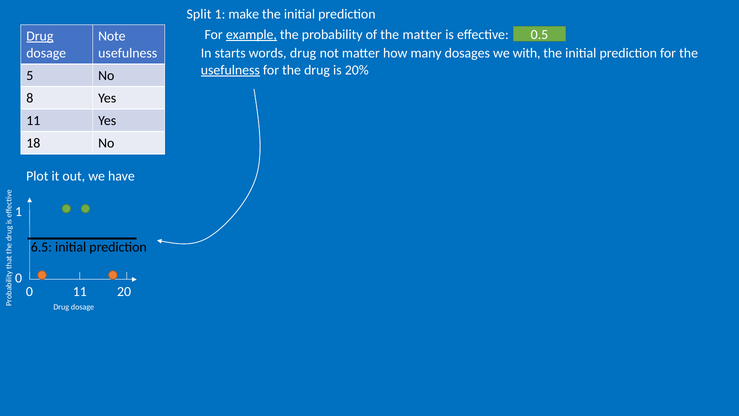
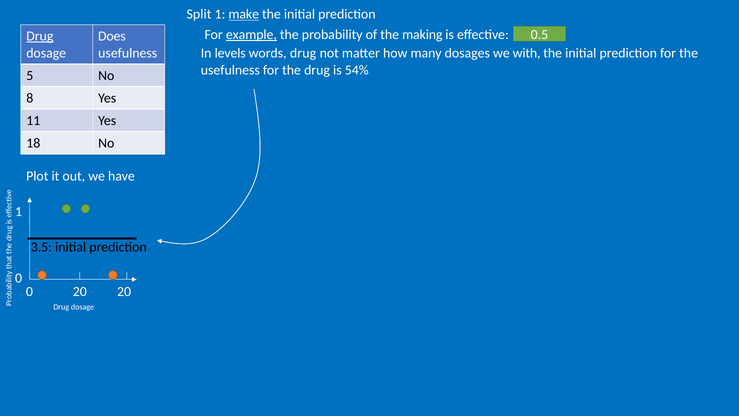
make underline: none -> present (244, 14)
the matter: matter -> making (422, 35)
Note: Note -> Does (112, 36)
starts: starts -> levels (230, 53)
usefulness underline: present -> none (230, 70)
20%: 20% -> 54% (357, 70)
6.5: 6.5 -> 3.5 (41, 247)
0 11: 11 -> 20 (80, 291)
